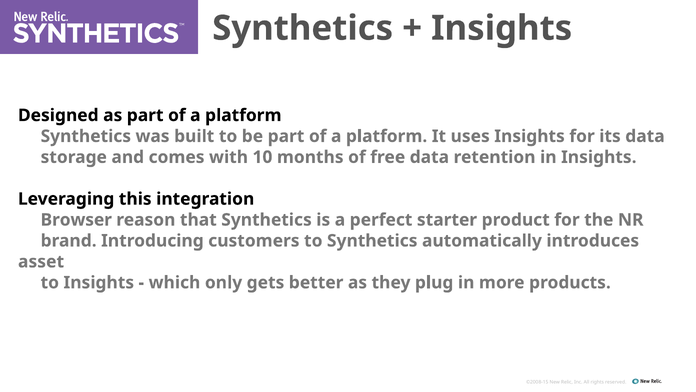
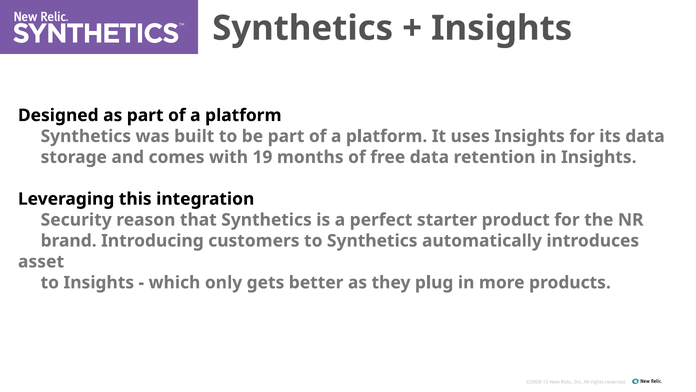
10: 10 -> 19 (262, 157)
Browser: Browser -> Security (76, 220)
